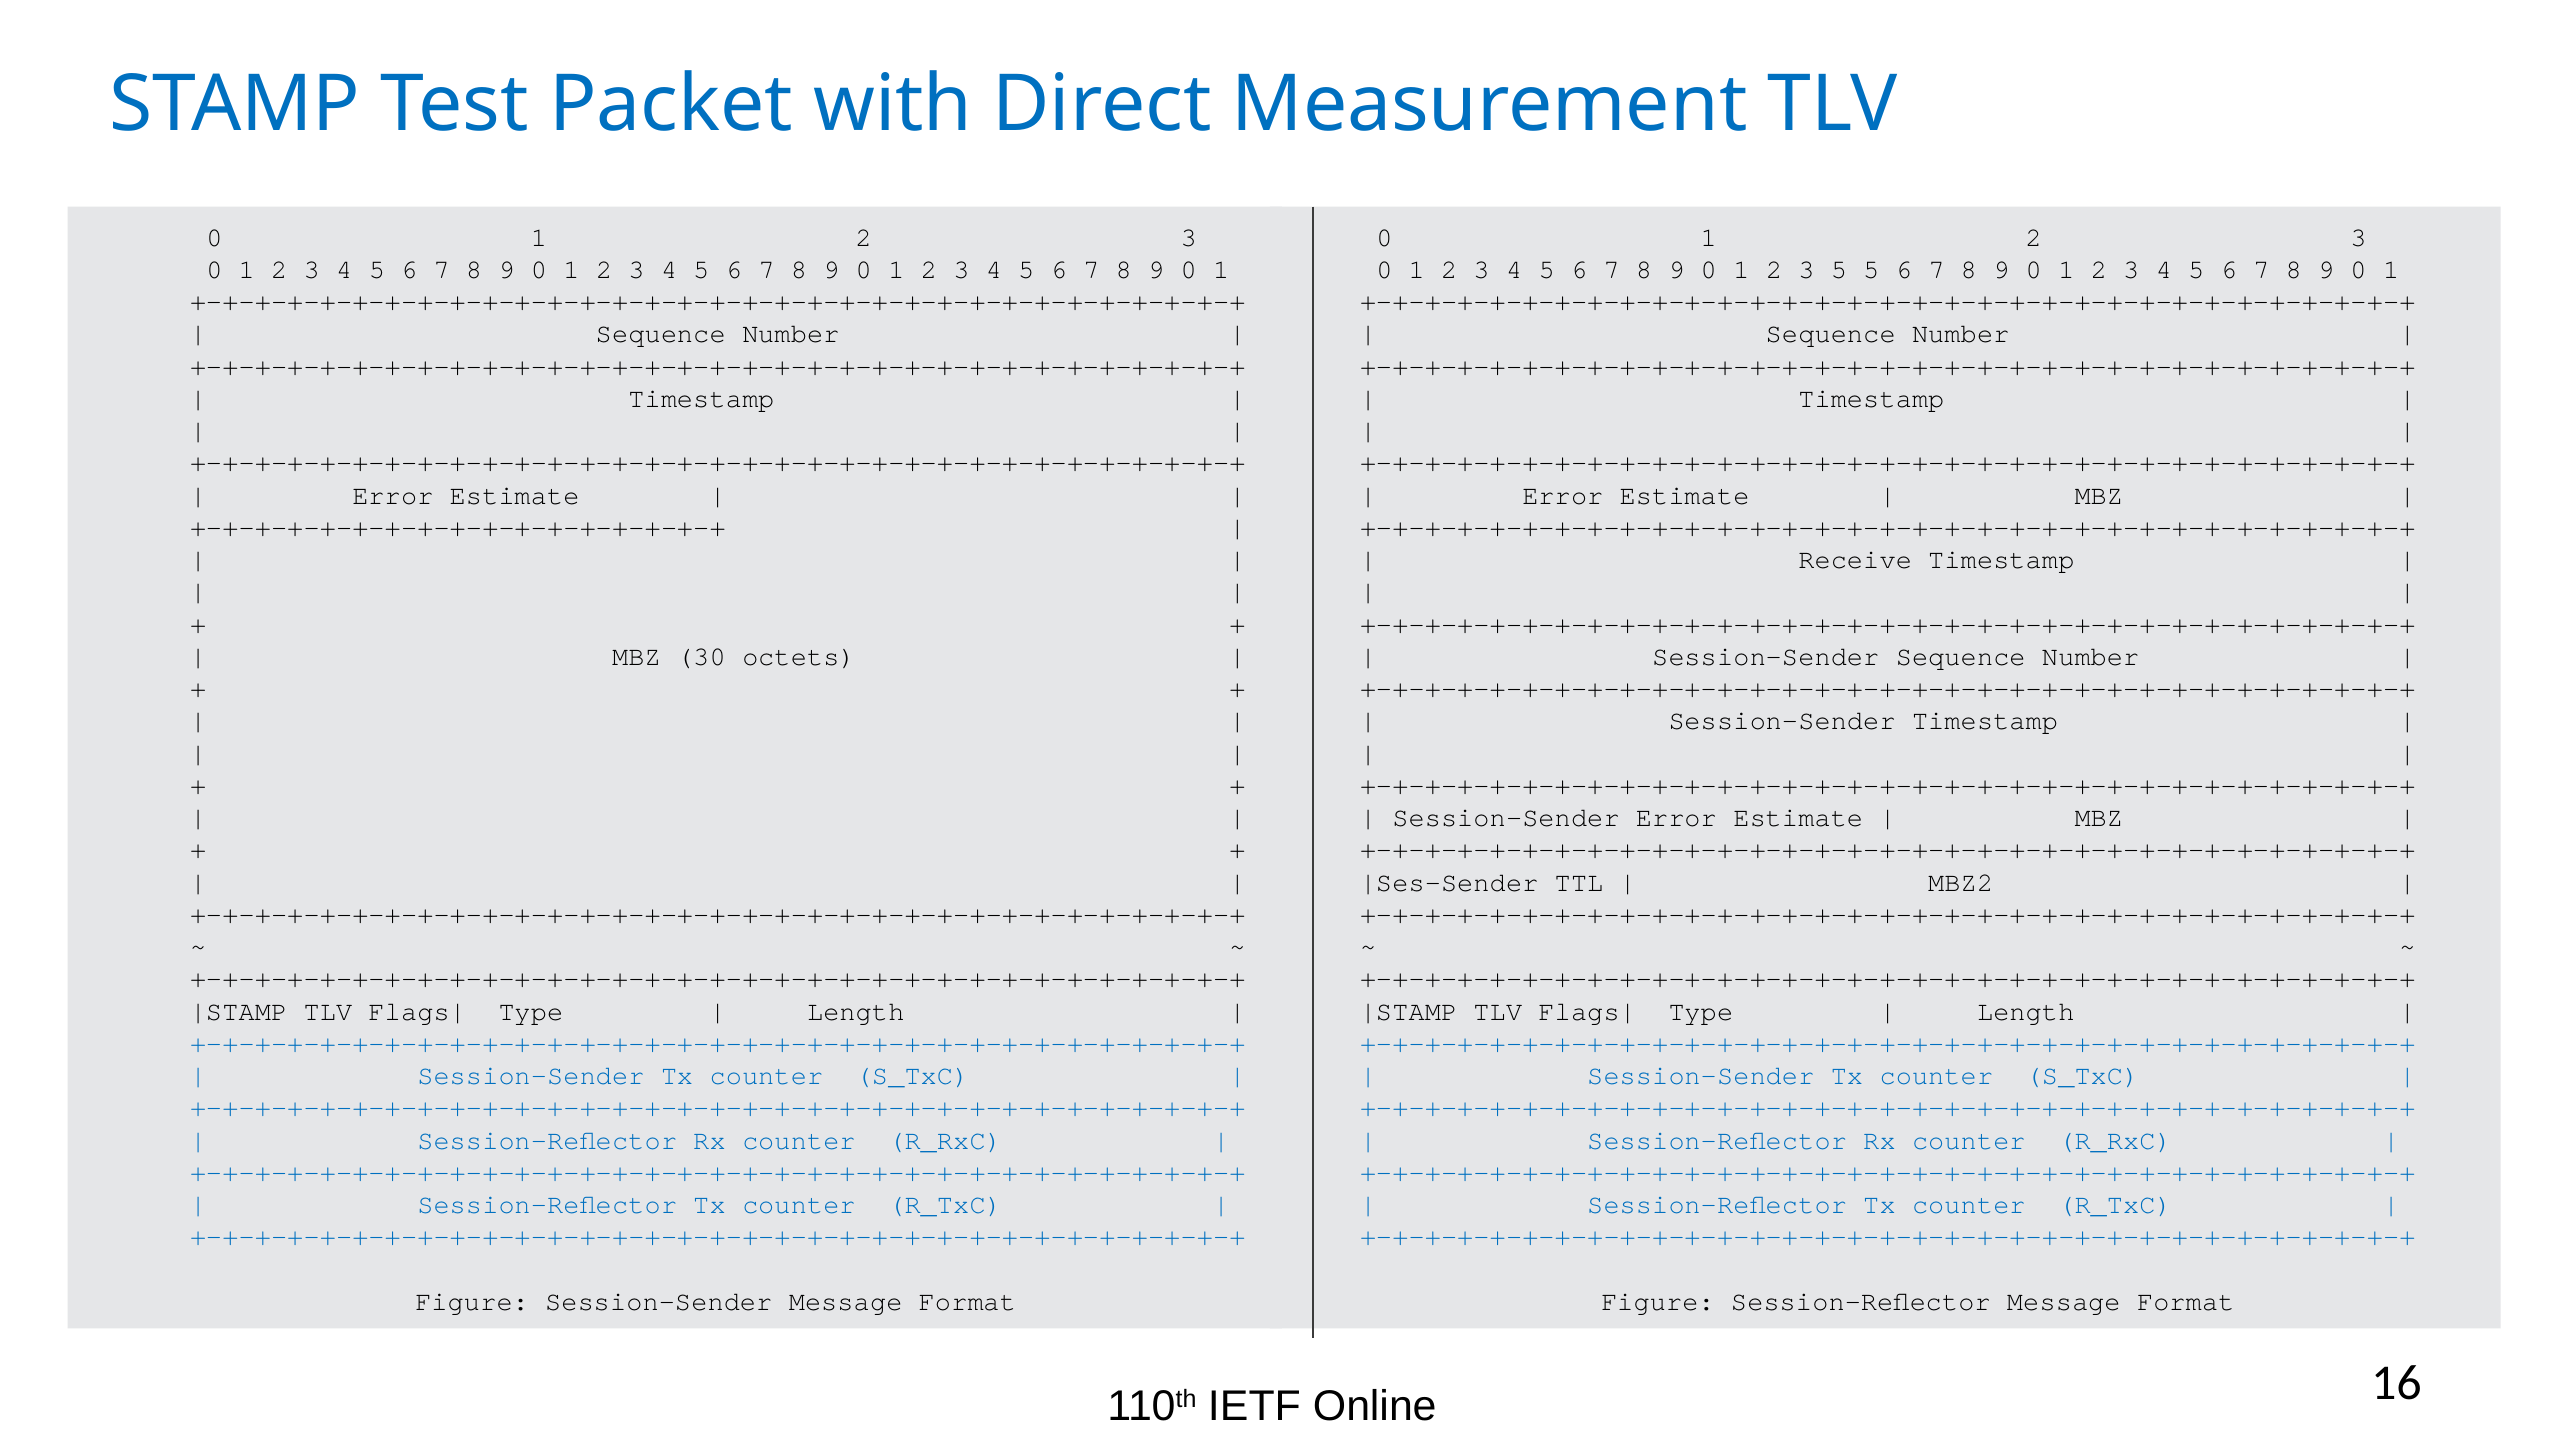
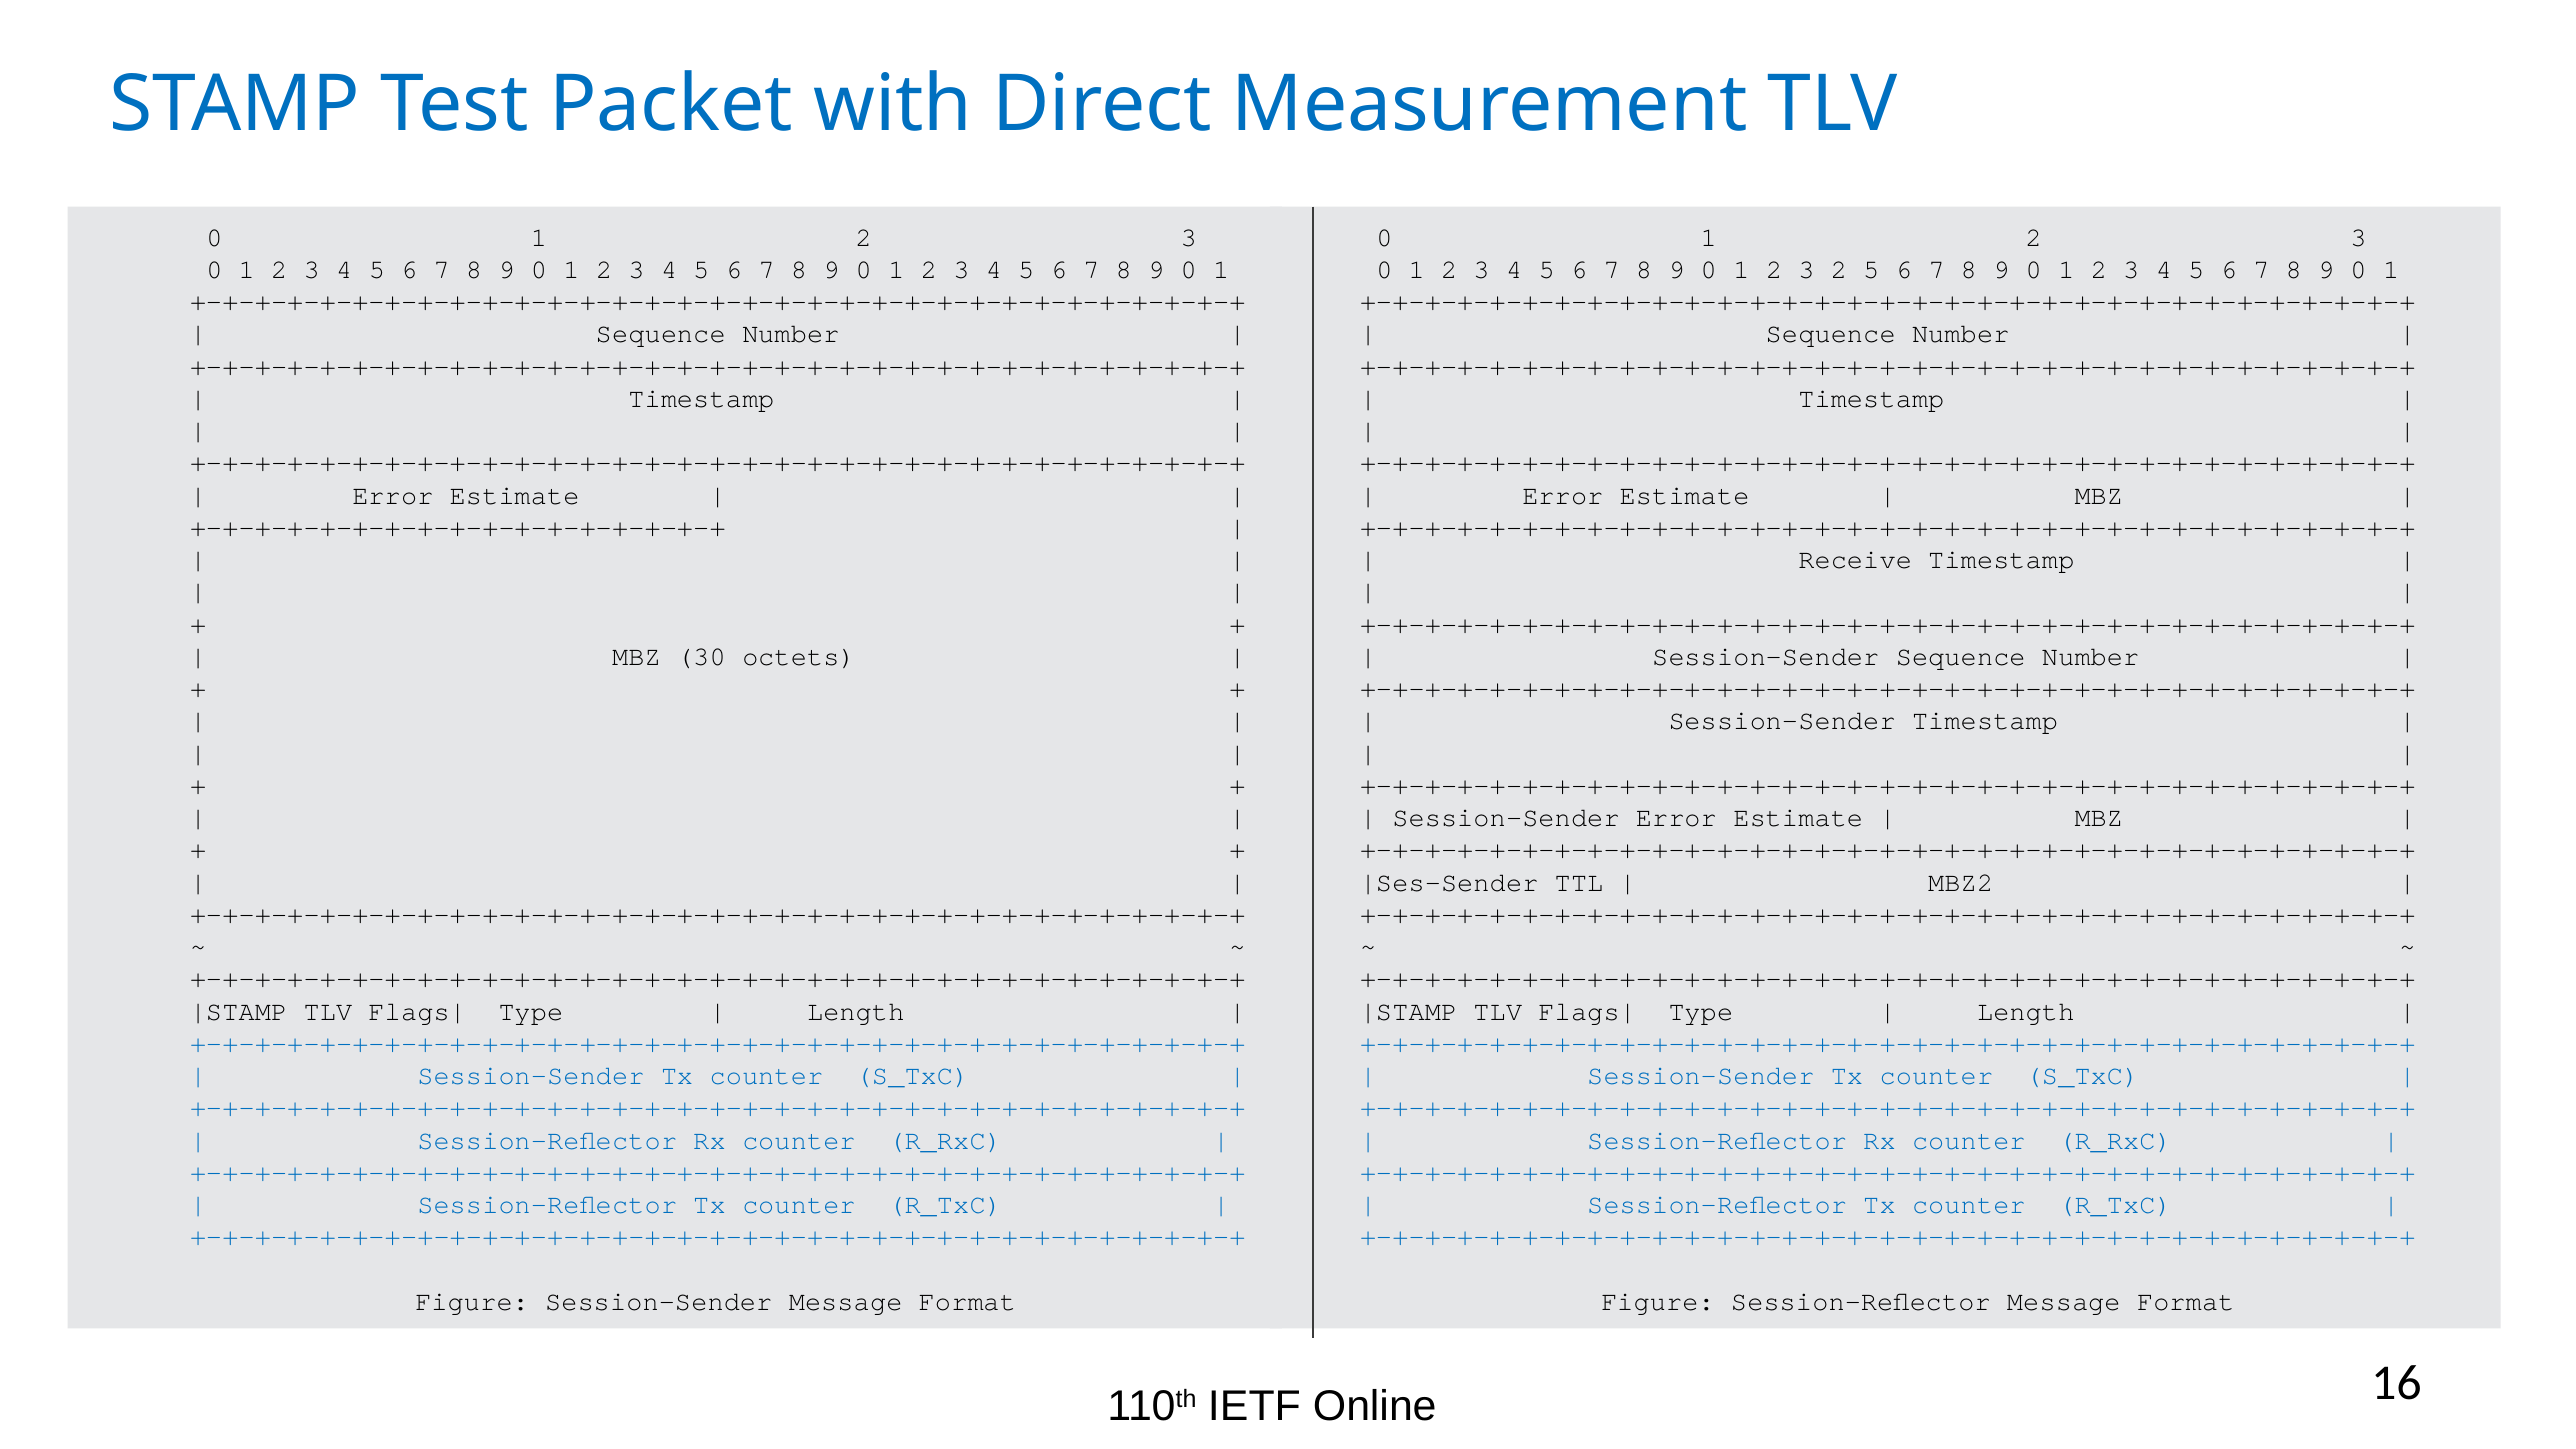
3 5: 5 -> 2 (1839, 270)
